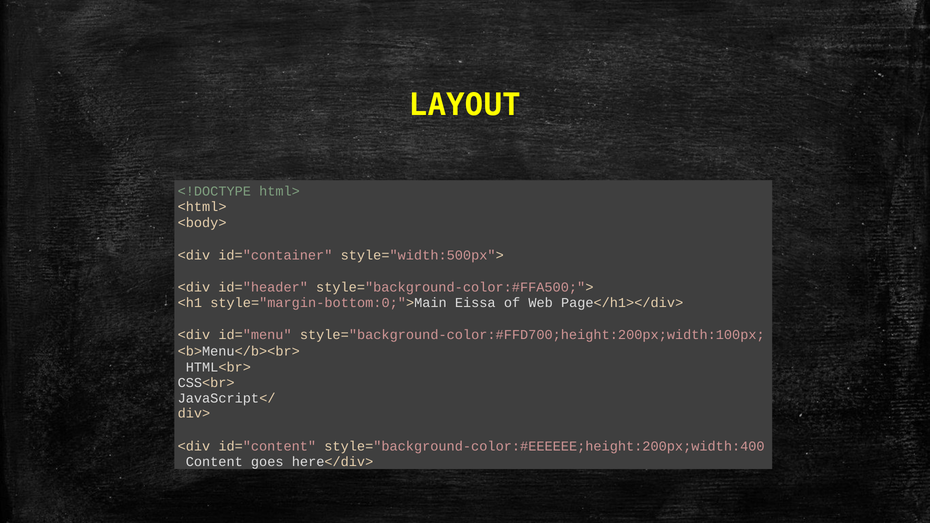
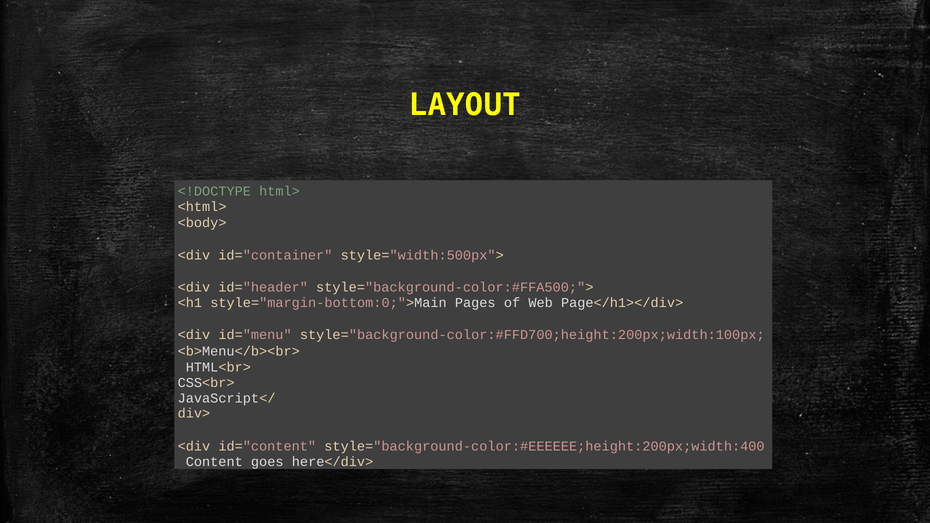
Eissa: Eissa -> Pages (475, 303)
